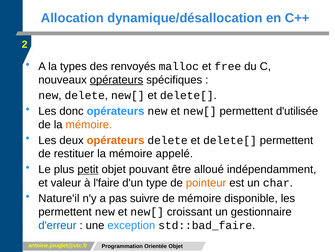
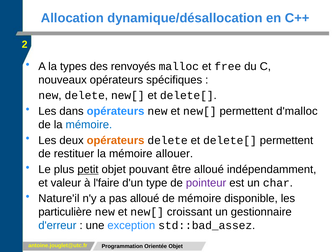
opérateurs underline: present -> none (116, 80)
donc: donc -> dans (72, 111)
d'utilisée: d'utilisée -> d'malloc (297, 111)
mémoire colour: orange -> blue (89, 124)
appelé: appelé -> allouer (174, 153)
pointeur colour: orange -> purple (206, 182)
pas suivre: suivre -> alloué (145, 198)
permettent: permettent -> particulière (65, 211)
std::bad_faire: std::bad_faire -> std::bad_assez (205, 225)
